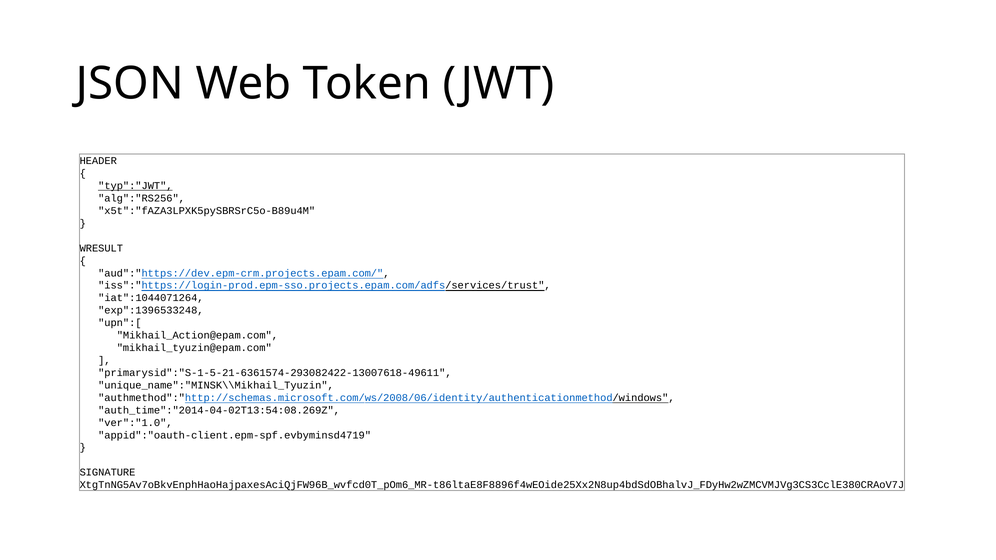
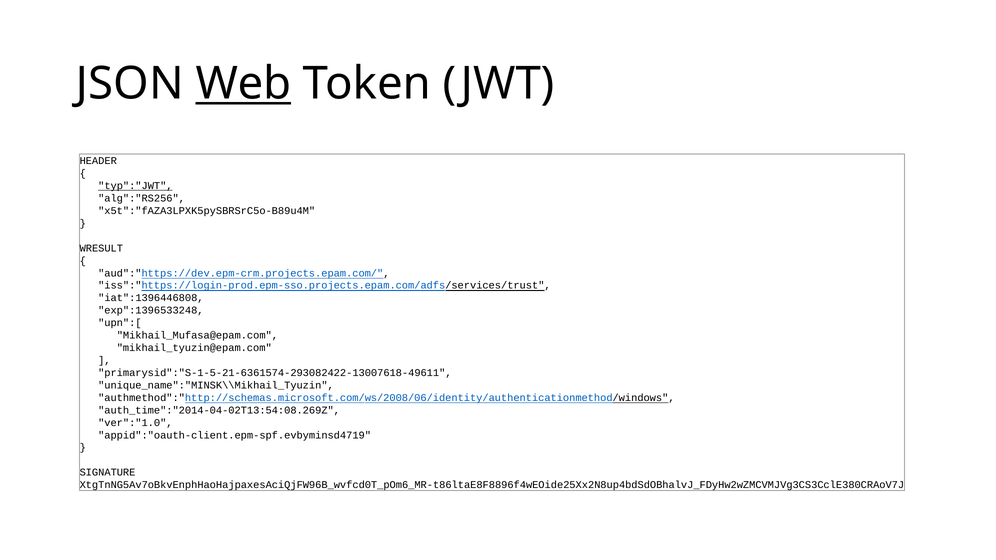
Web underline: none -> present (243, 84)
iat":1044071264: iat":1044071264 -> iat":1396446808 (151, 298)
Mikhail_Action@epam.com: Mikhail_Action@epam.com -> Mikhail_Mufasa@epam.com (197, 336)
